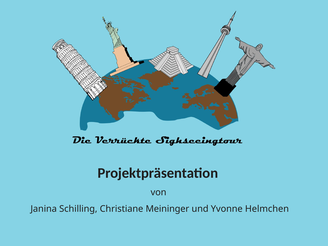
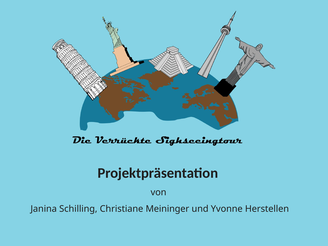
Helmchen: Helmchen -> Herstellen (267, 209)
